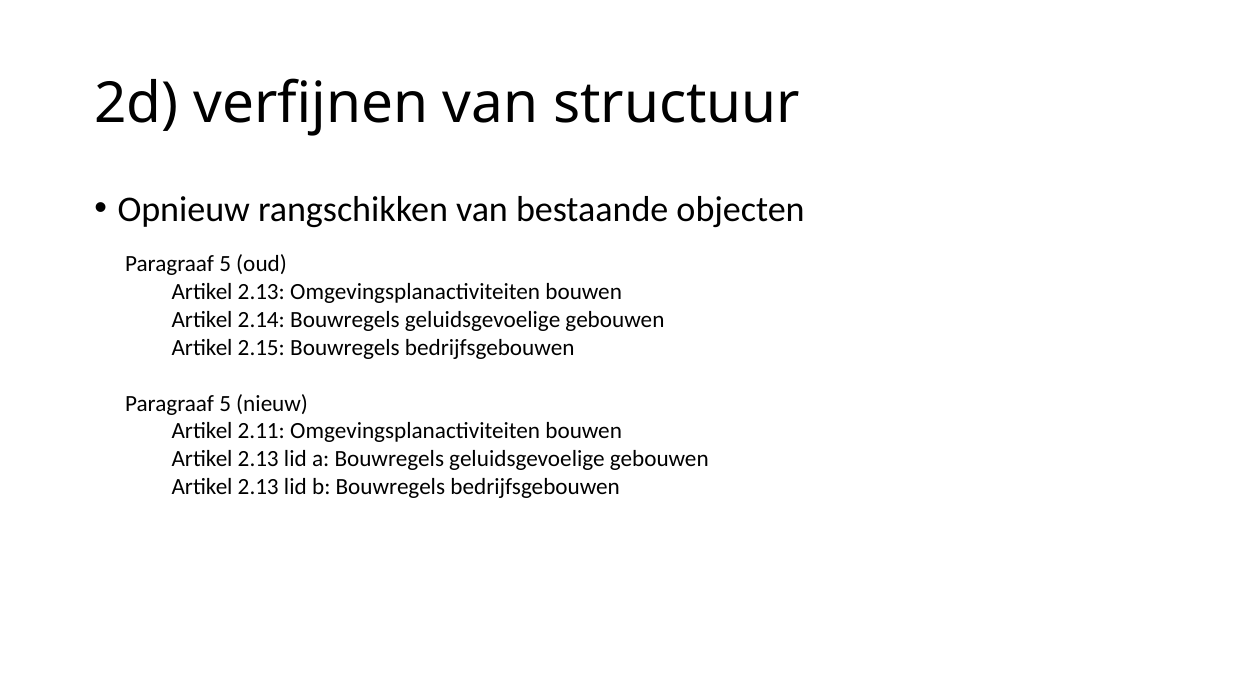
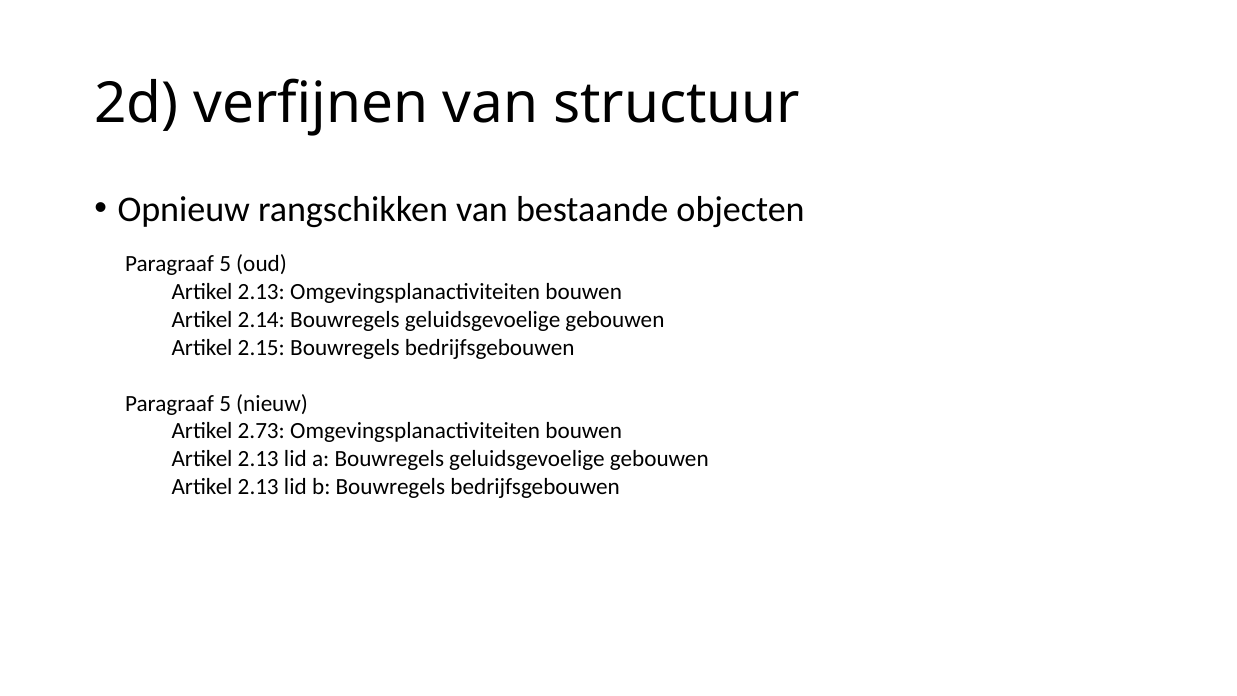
2.11: 2.11 -> 2.73 (261, 431)
